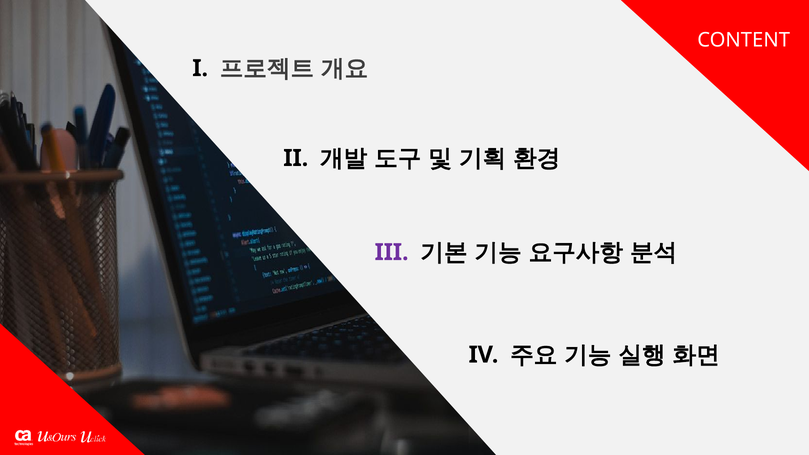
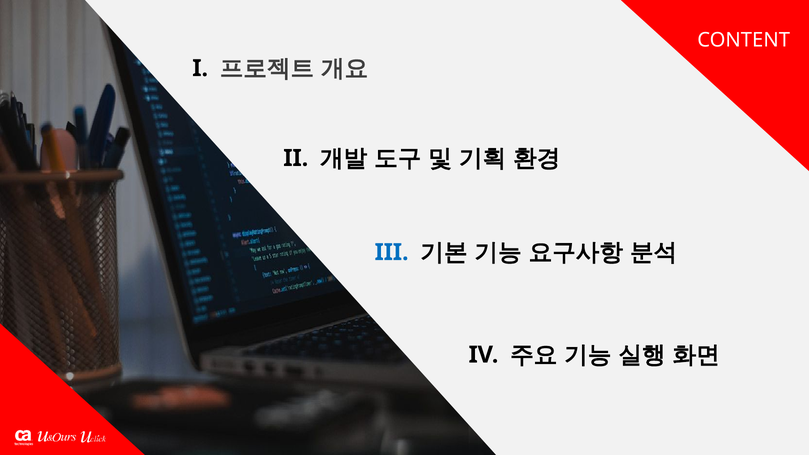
III colour: purple -> blue (392, 252)
